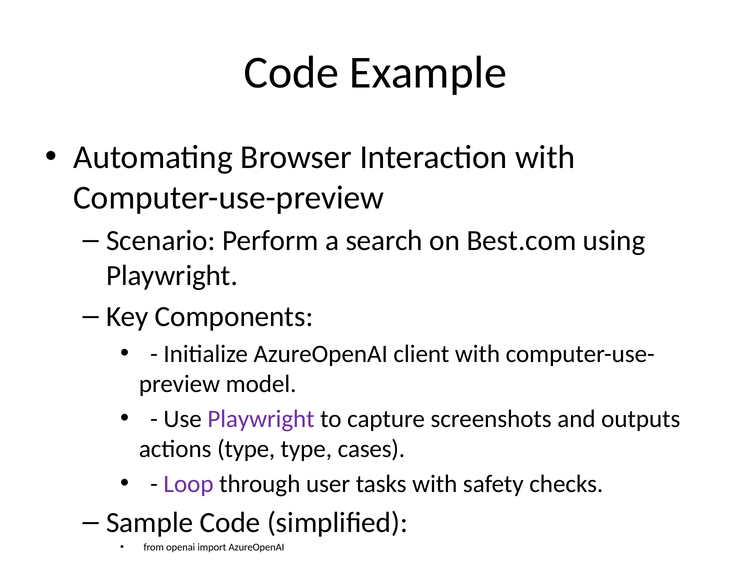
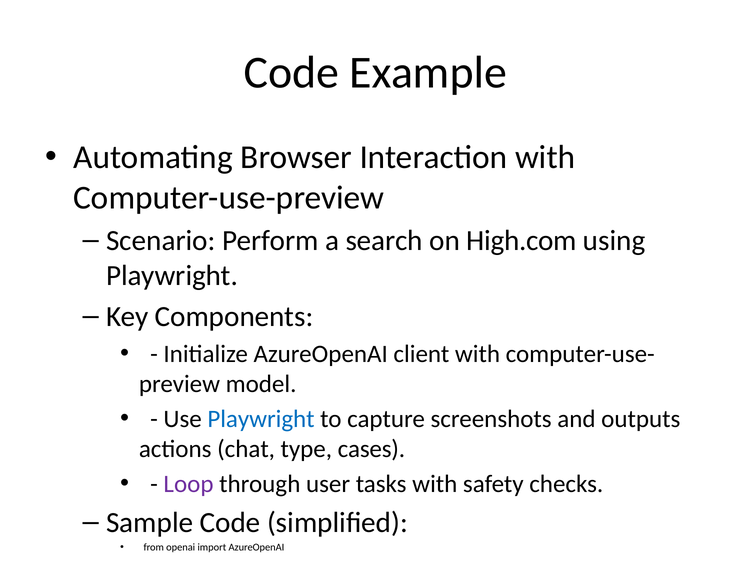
Best.com: Best.com -> High.com (522, 241)
Playwright colour: purple -> blue (261, 419)
actions type: type -> chat (246, 449)
